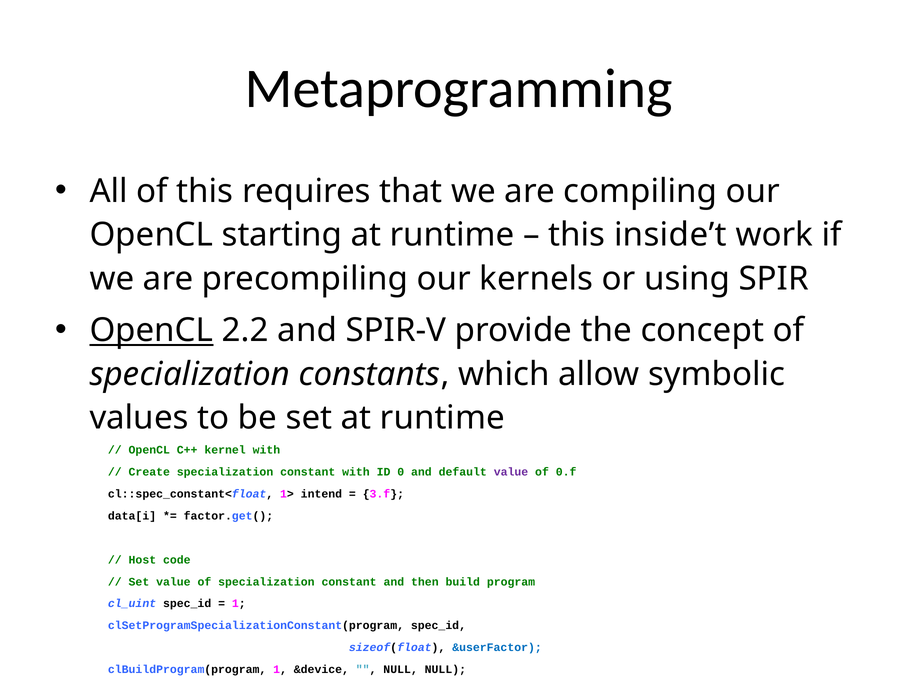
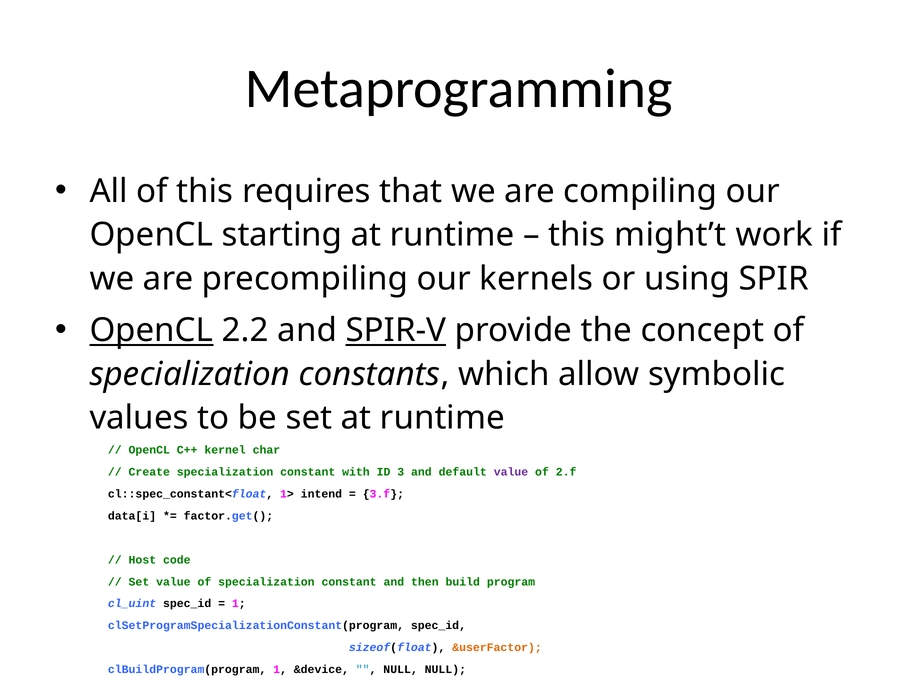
inside’t: inside’t -> might’t (670, 235)
SPIR-V underline: none -> present (396, 331)
kernel with: with -> char (266, 450)
0: 0 -> 3 (401, 472)
0.f: 0.f -> 2.f (566, 472)
&userFactor colour: blue -> orange (497, 648)
